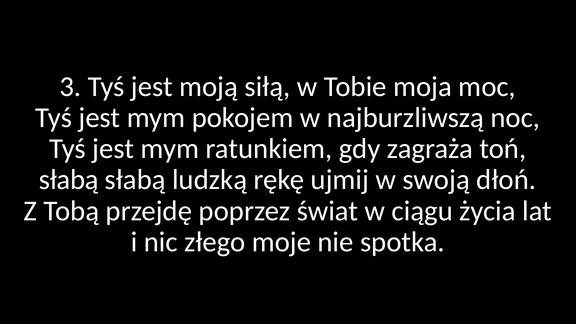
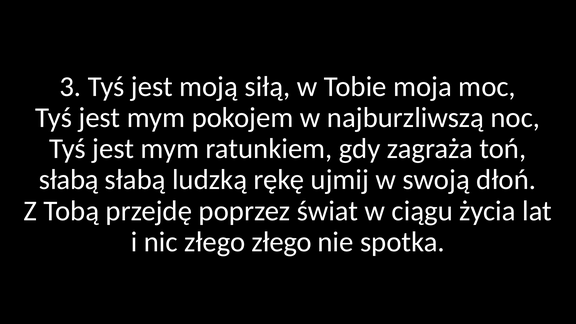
złego moje: moje -> złego (282, 242)
